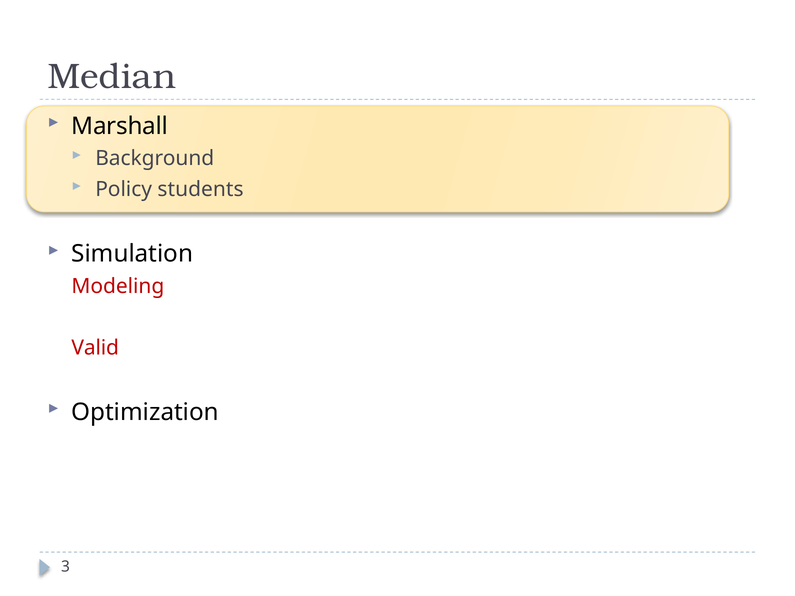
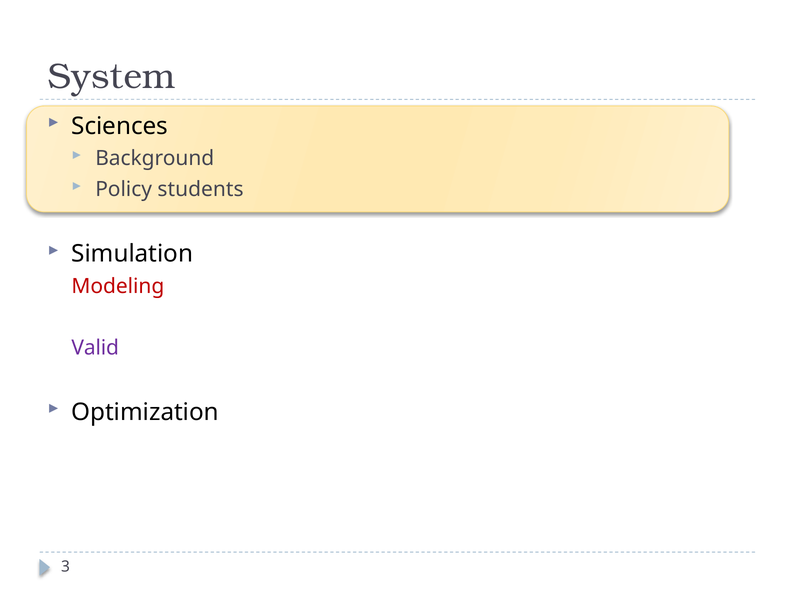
Median: Median -> System (112, 77)
Marshall: Marshall -> Sciences (120, 126)
Valid colour: red -> purple (95, 348)
